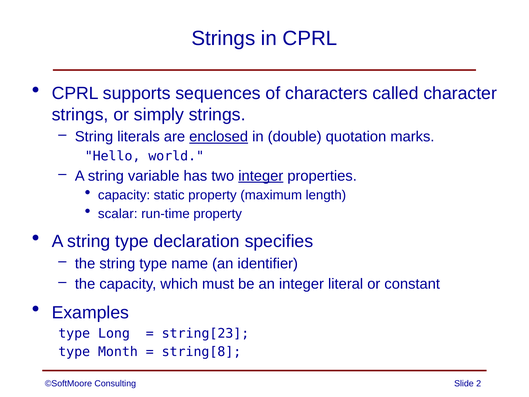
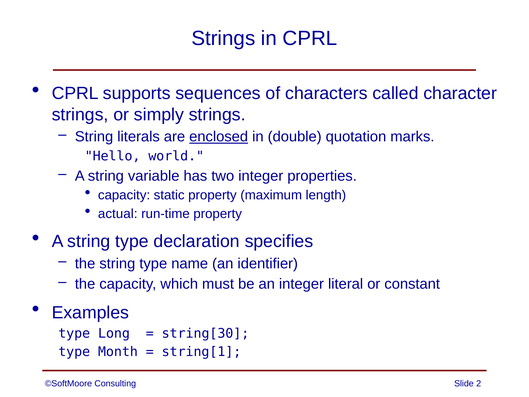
integer underline: present -> none (261, 176)
scalar: scalar -> actual (118, 214)
string[23: string[23 -> string[30 (205, 333)
string[8: string[8 -> string[1 (201, 352)
